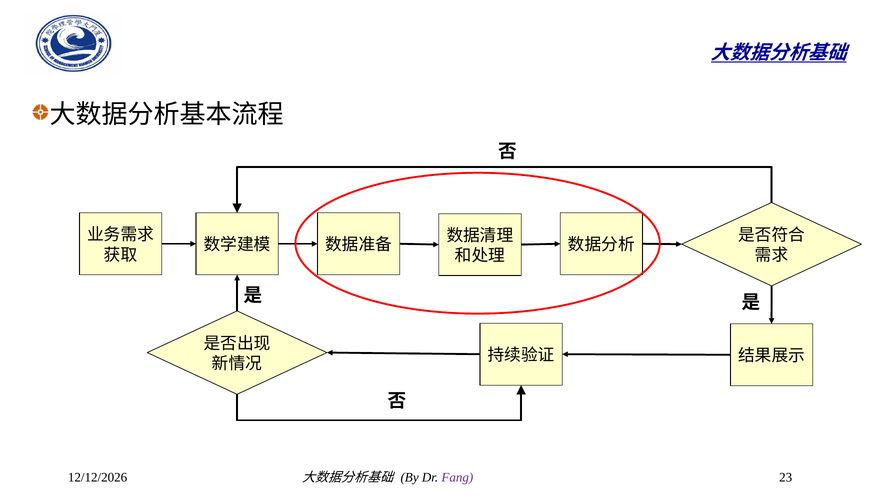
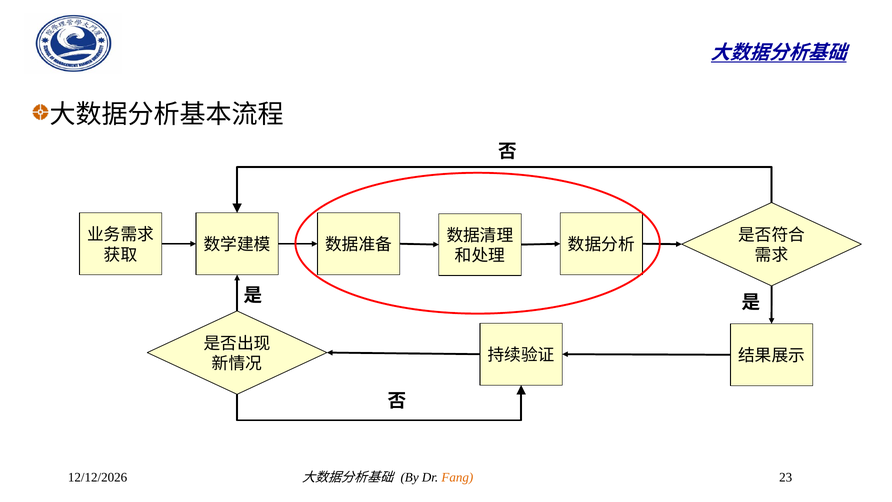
Fang colour: purple -> orange (457, 477)
